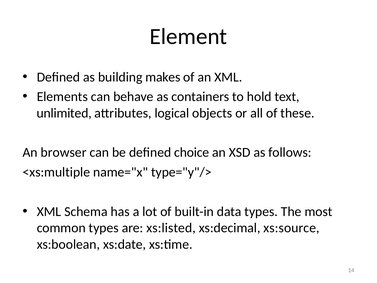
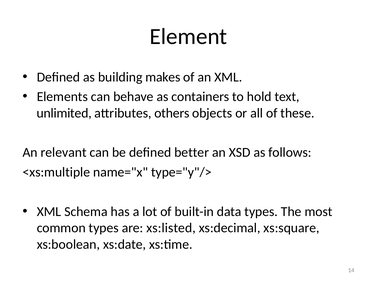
logical: logical -> others (172, 113)
browser: browser -> relevant (64, 152)
choice: choice -> better (192, 152)
xs:source: xs:source -> xs:square (292, 228)
